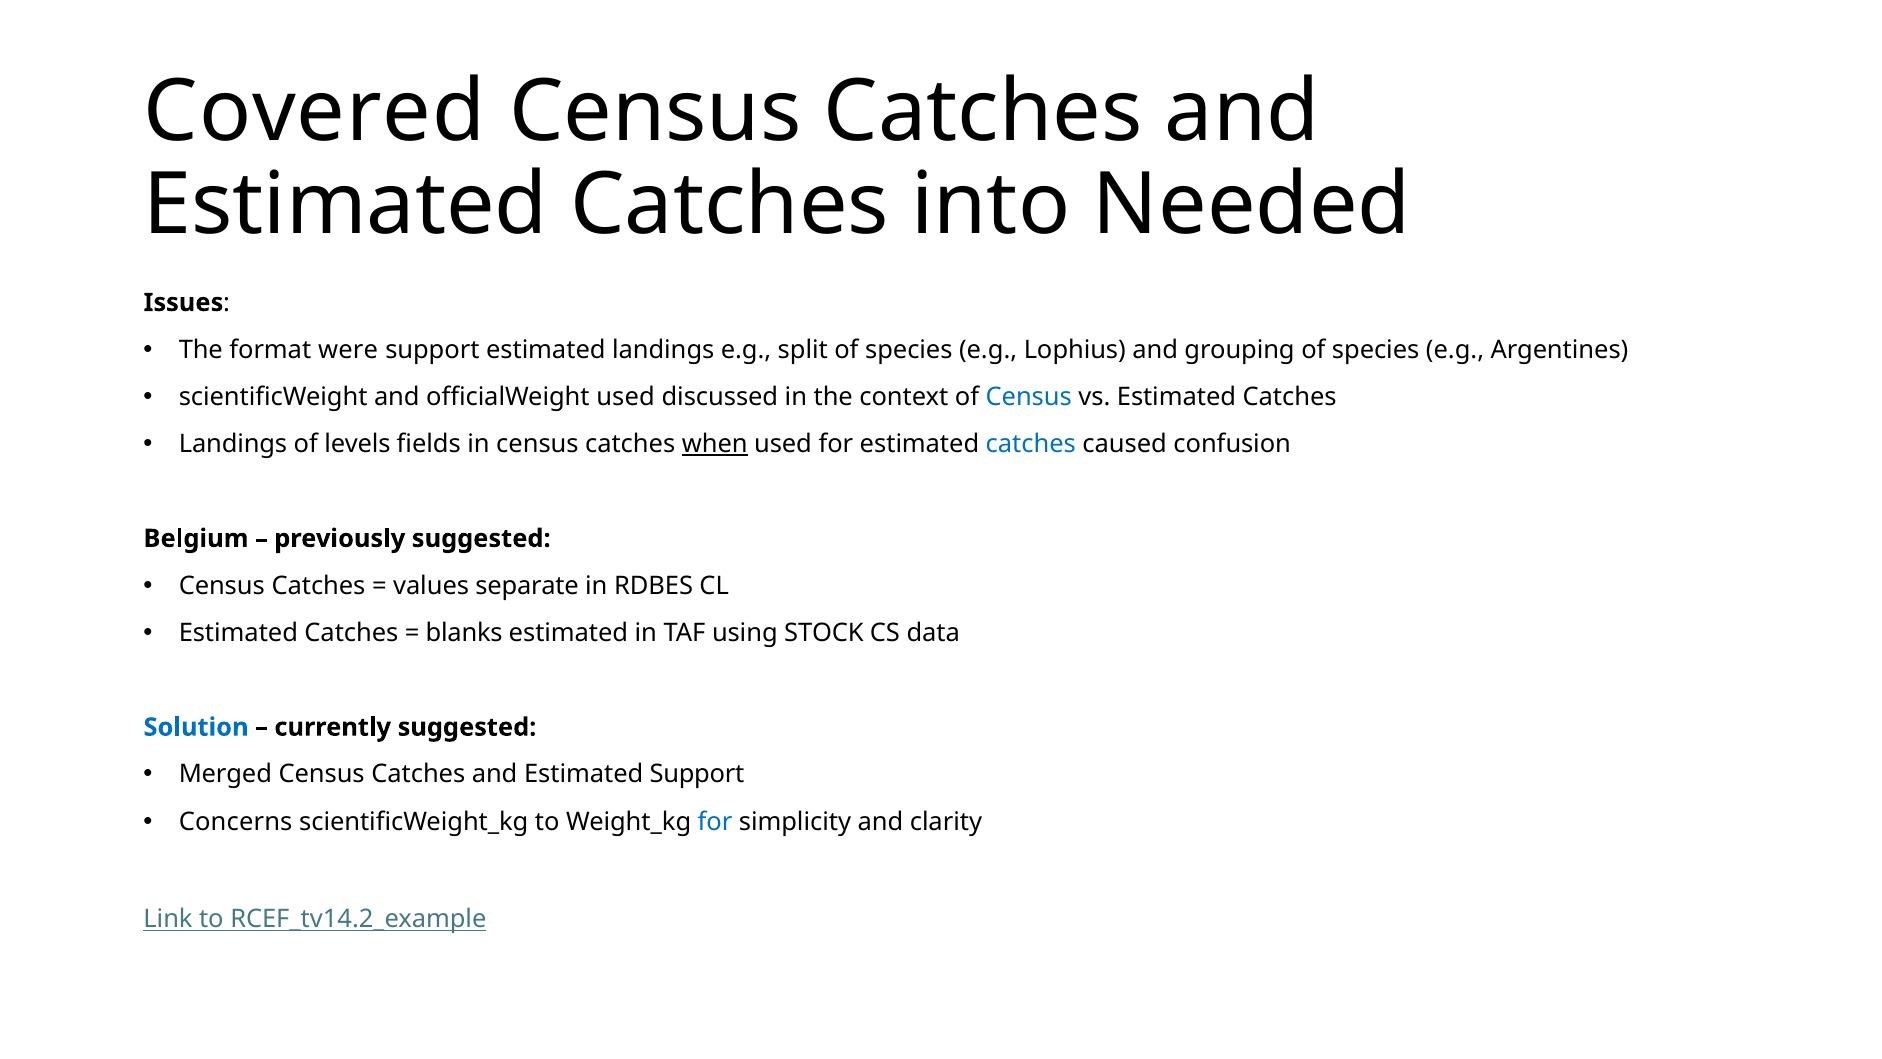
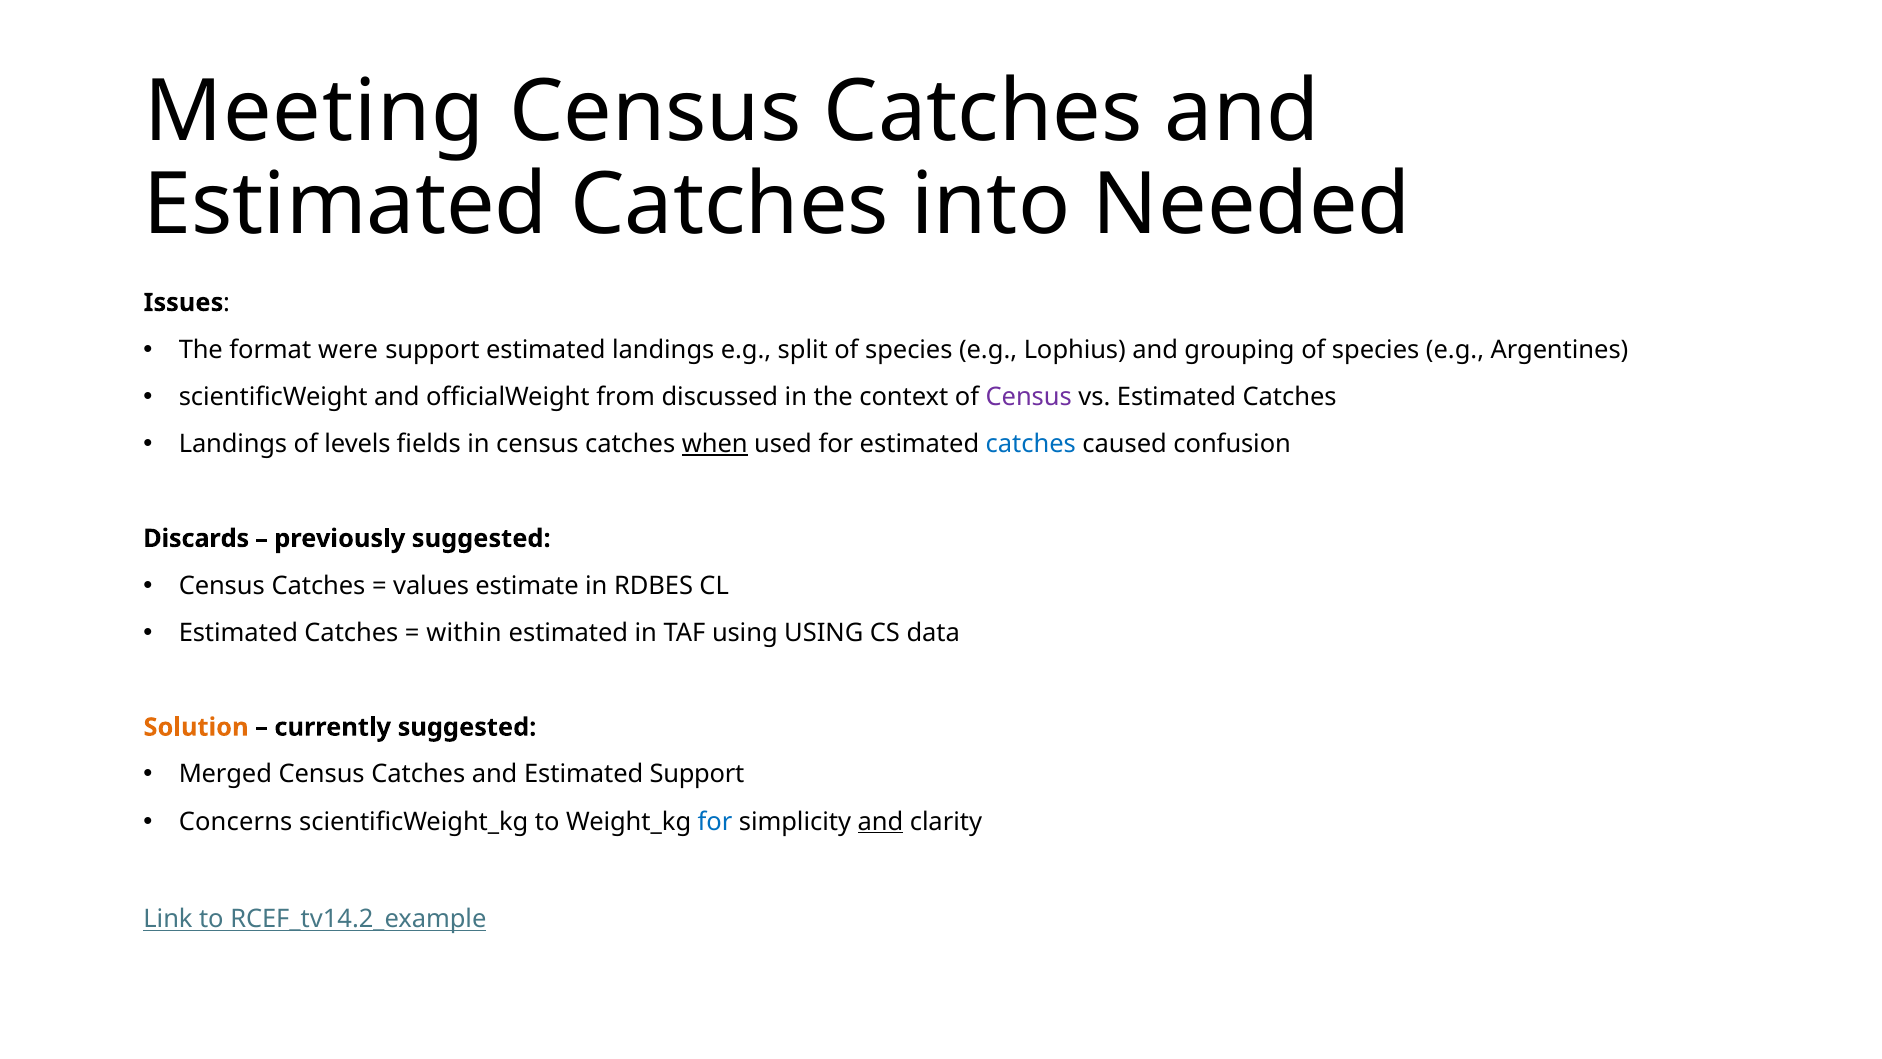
Covered: Covered -> Meeting (315, 112)
officialWeight used: used -> from (626, 397)
Census colour: blue -> purple (1029, 397)
Belgium: Belgium -> Discards (196, 538)
separate: separate -> estimate (527, 586)
blanks: blanks -> within (464, 633)
using STOCK: STOCK -> USING (824, 633)
Solution colour: blue -> orange (196, 727)
and underline: none -> present (880, 821)
